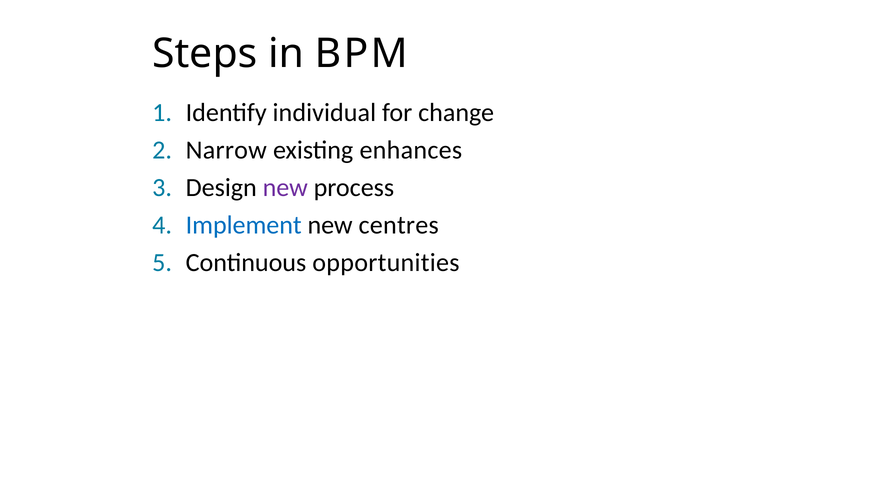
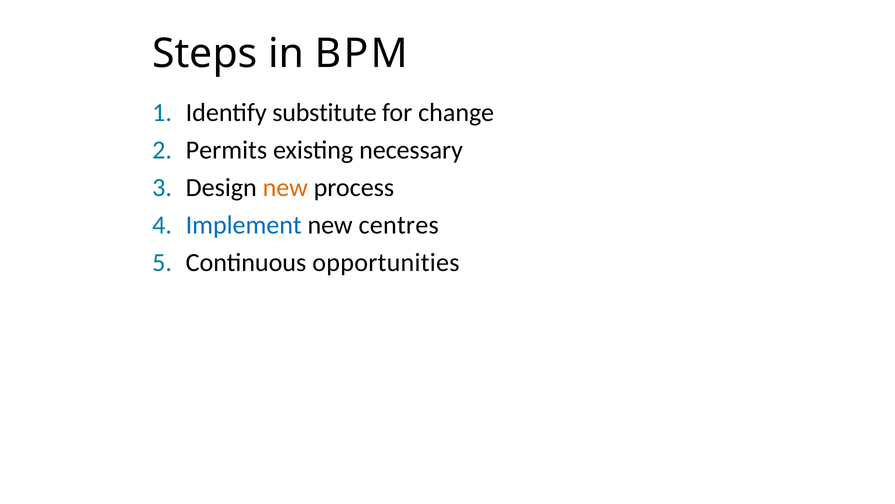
individual: individual -> substitute (325, 112)
Narrow: Narrow -> Permits (226, 150)
enhances: enhances -> necessary (411, 150)
new colour: purple -> orange (285, 187)
